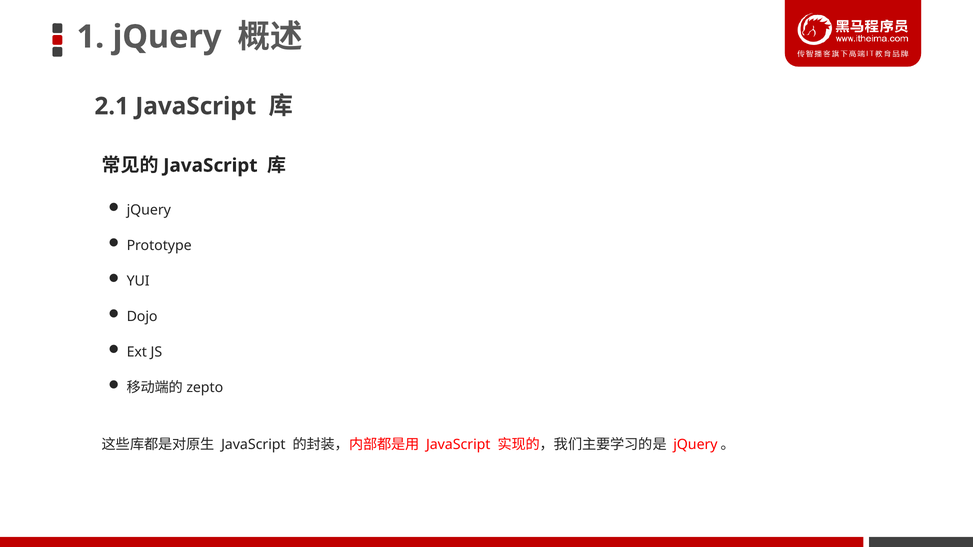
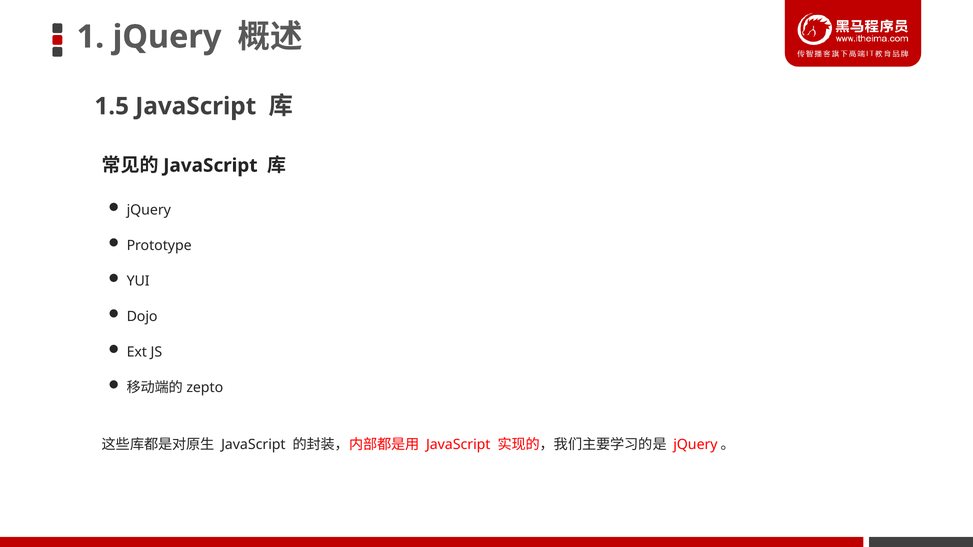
2.1: 2.1 -> 1.5 (112, 106)
